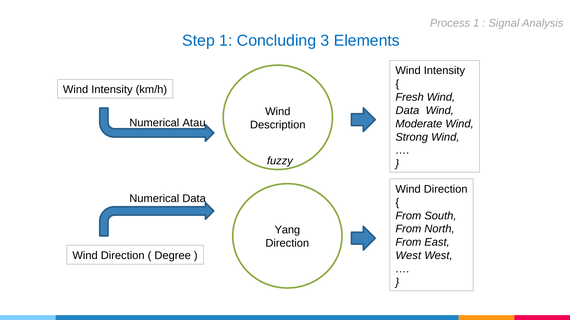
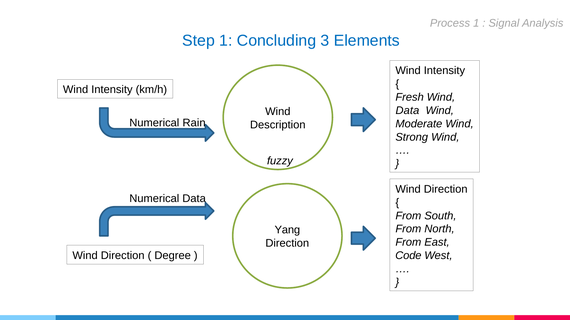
Atau: Atau -> Rain (194, 123)
West: West -> Code (408, 256)
